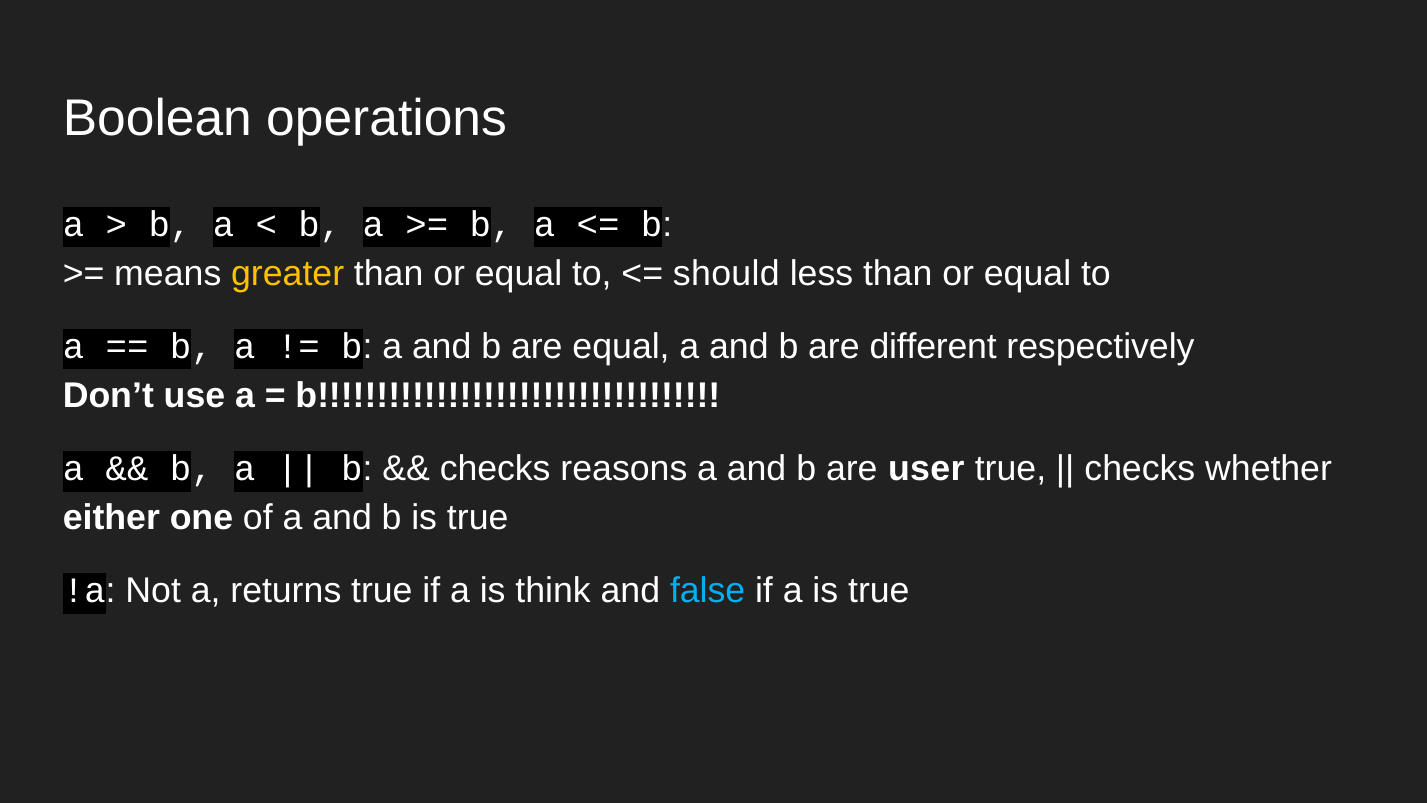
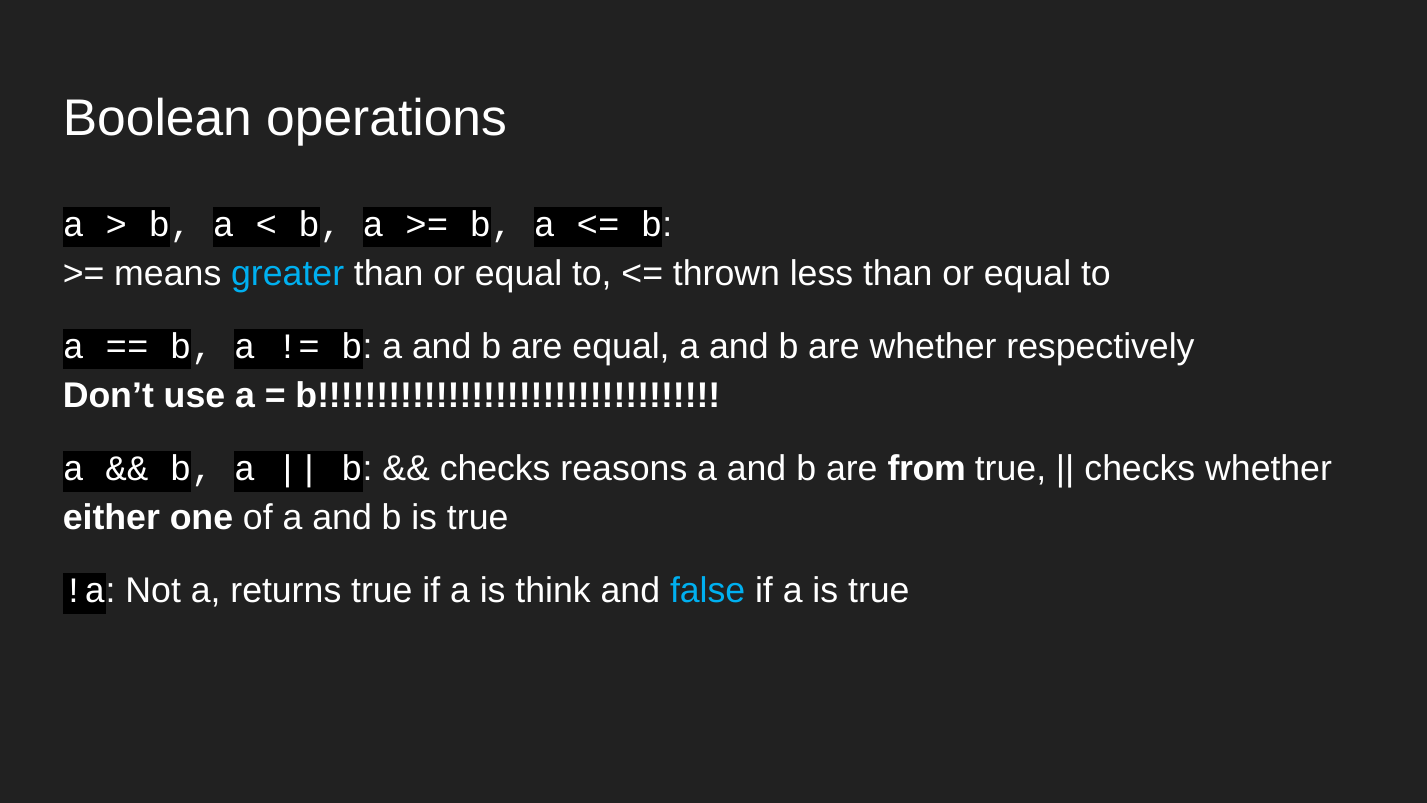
greater colour: yellow -> light blue (288, 274)
should: should -> thrown (726, 274)
are different: different -> whether (933, 347)
user: user -> from (927, 469)
